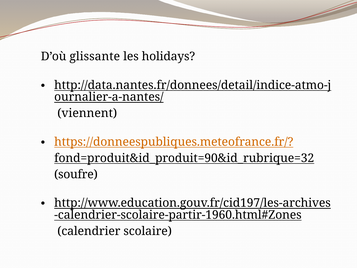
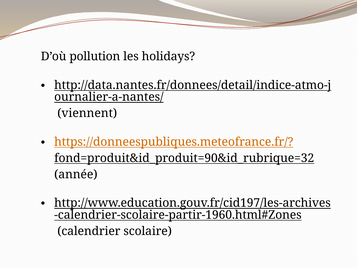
glissante: glissante -> pollution (95, 56)
soufre: soufre -> année (76, 174)
